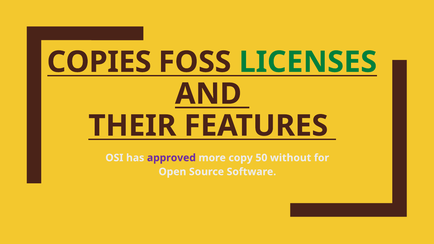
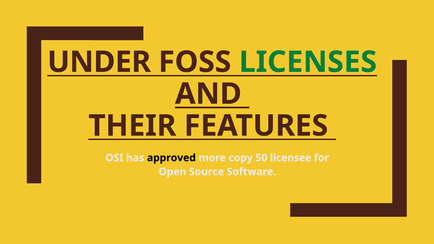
COPIES: COPIES -> UNDER (99, 62)
approved colour: purple -> black (171, 158)
without: without -> licensee (291, 158)
